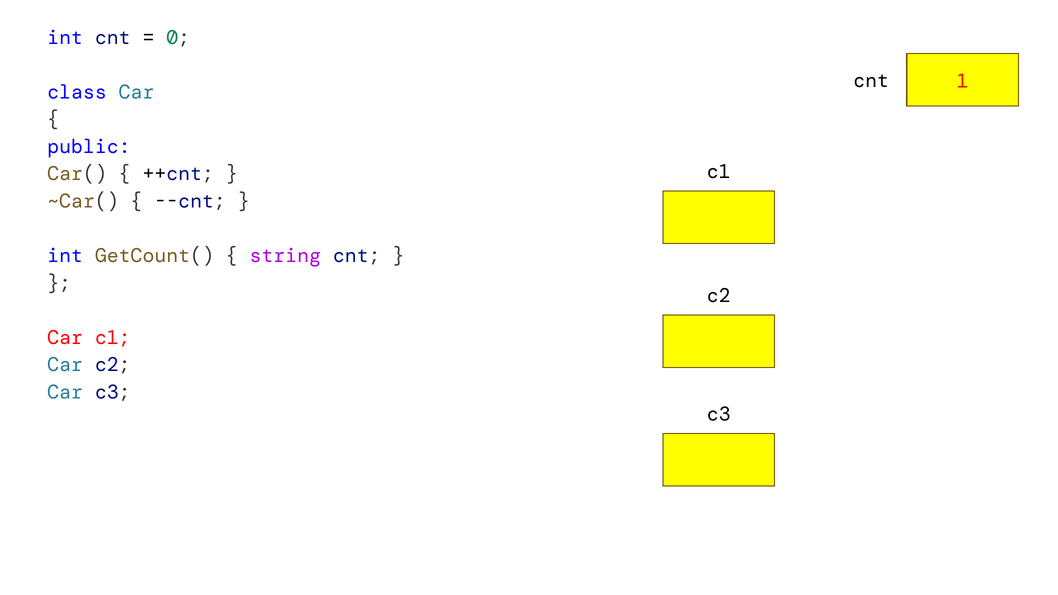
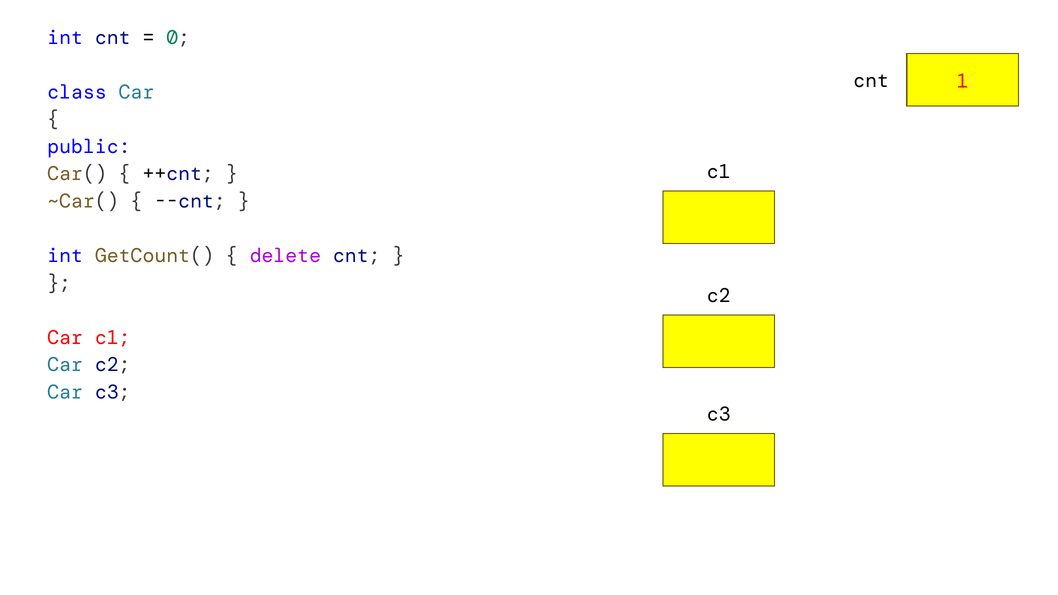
string: string -> delete (285, 256)
